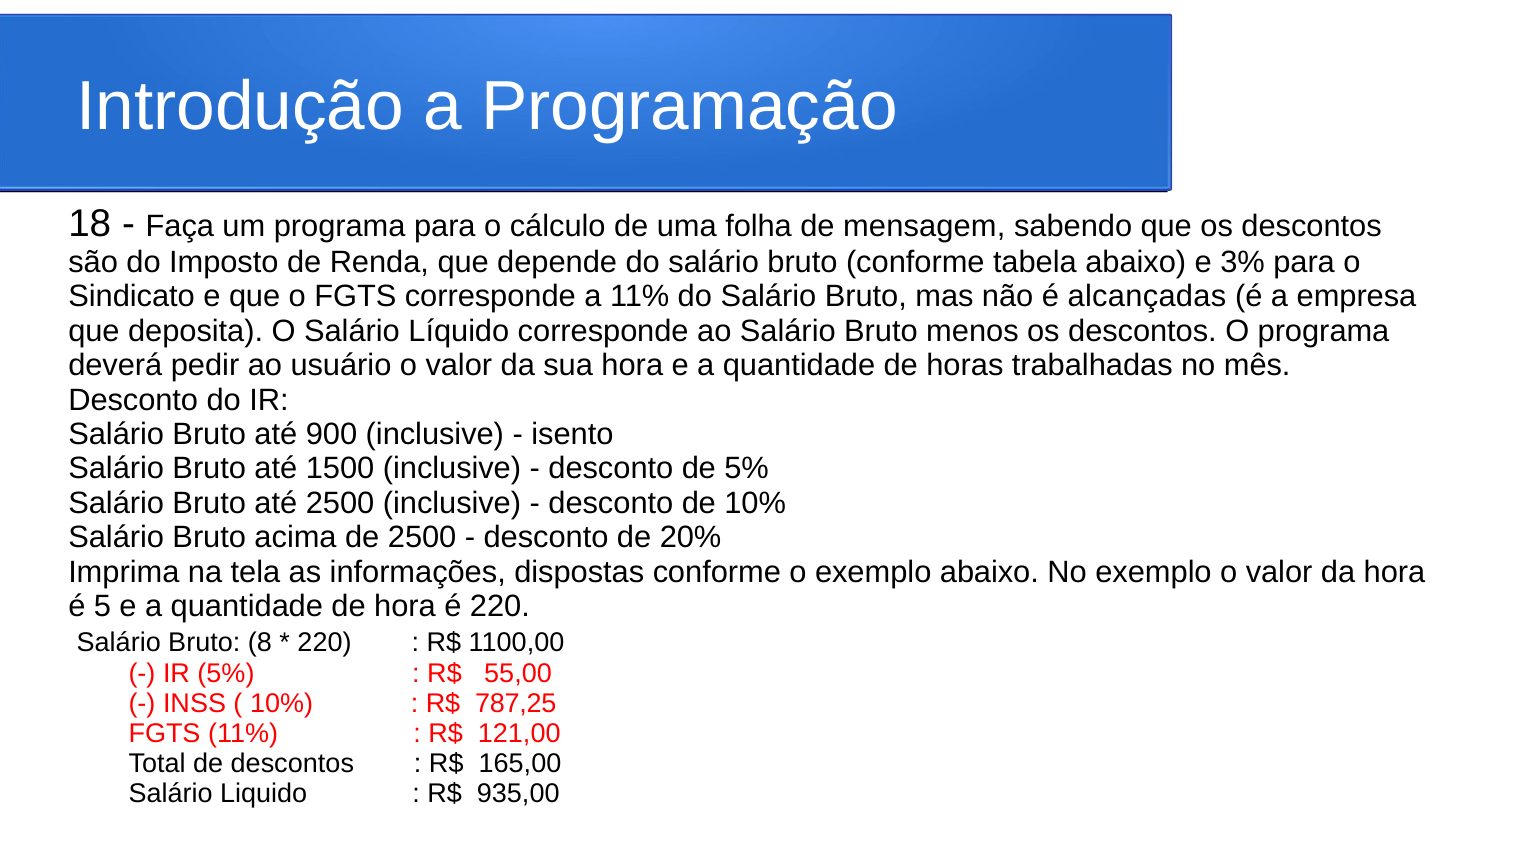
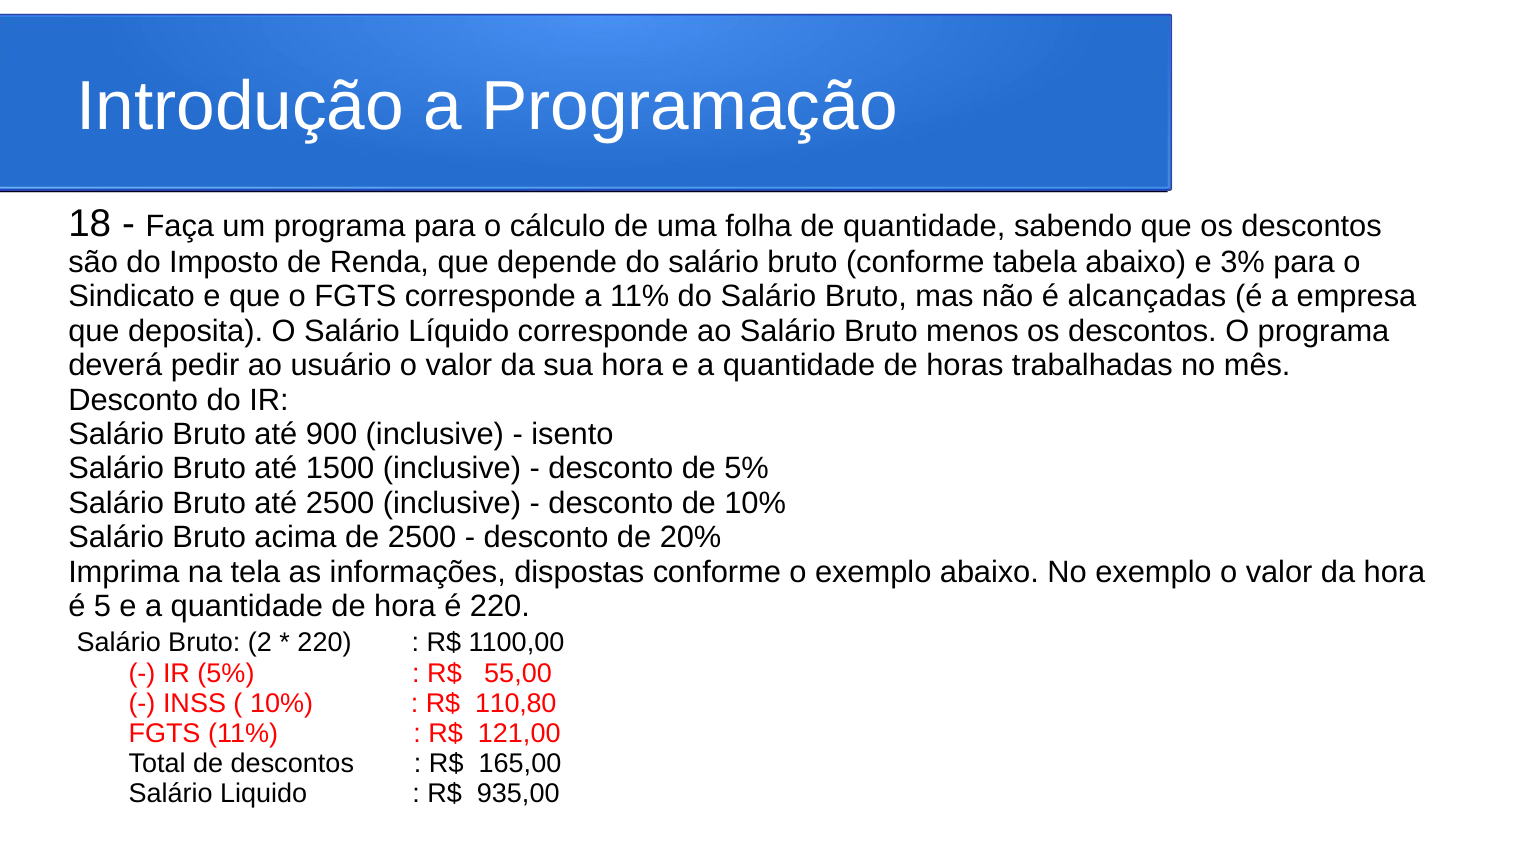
de mensagem: mensagem -> quantidade (924, 226)
8: 8 -> 2 (260, 642)
787,25: 787,25 -> 110,80 (516, 703)
